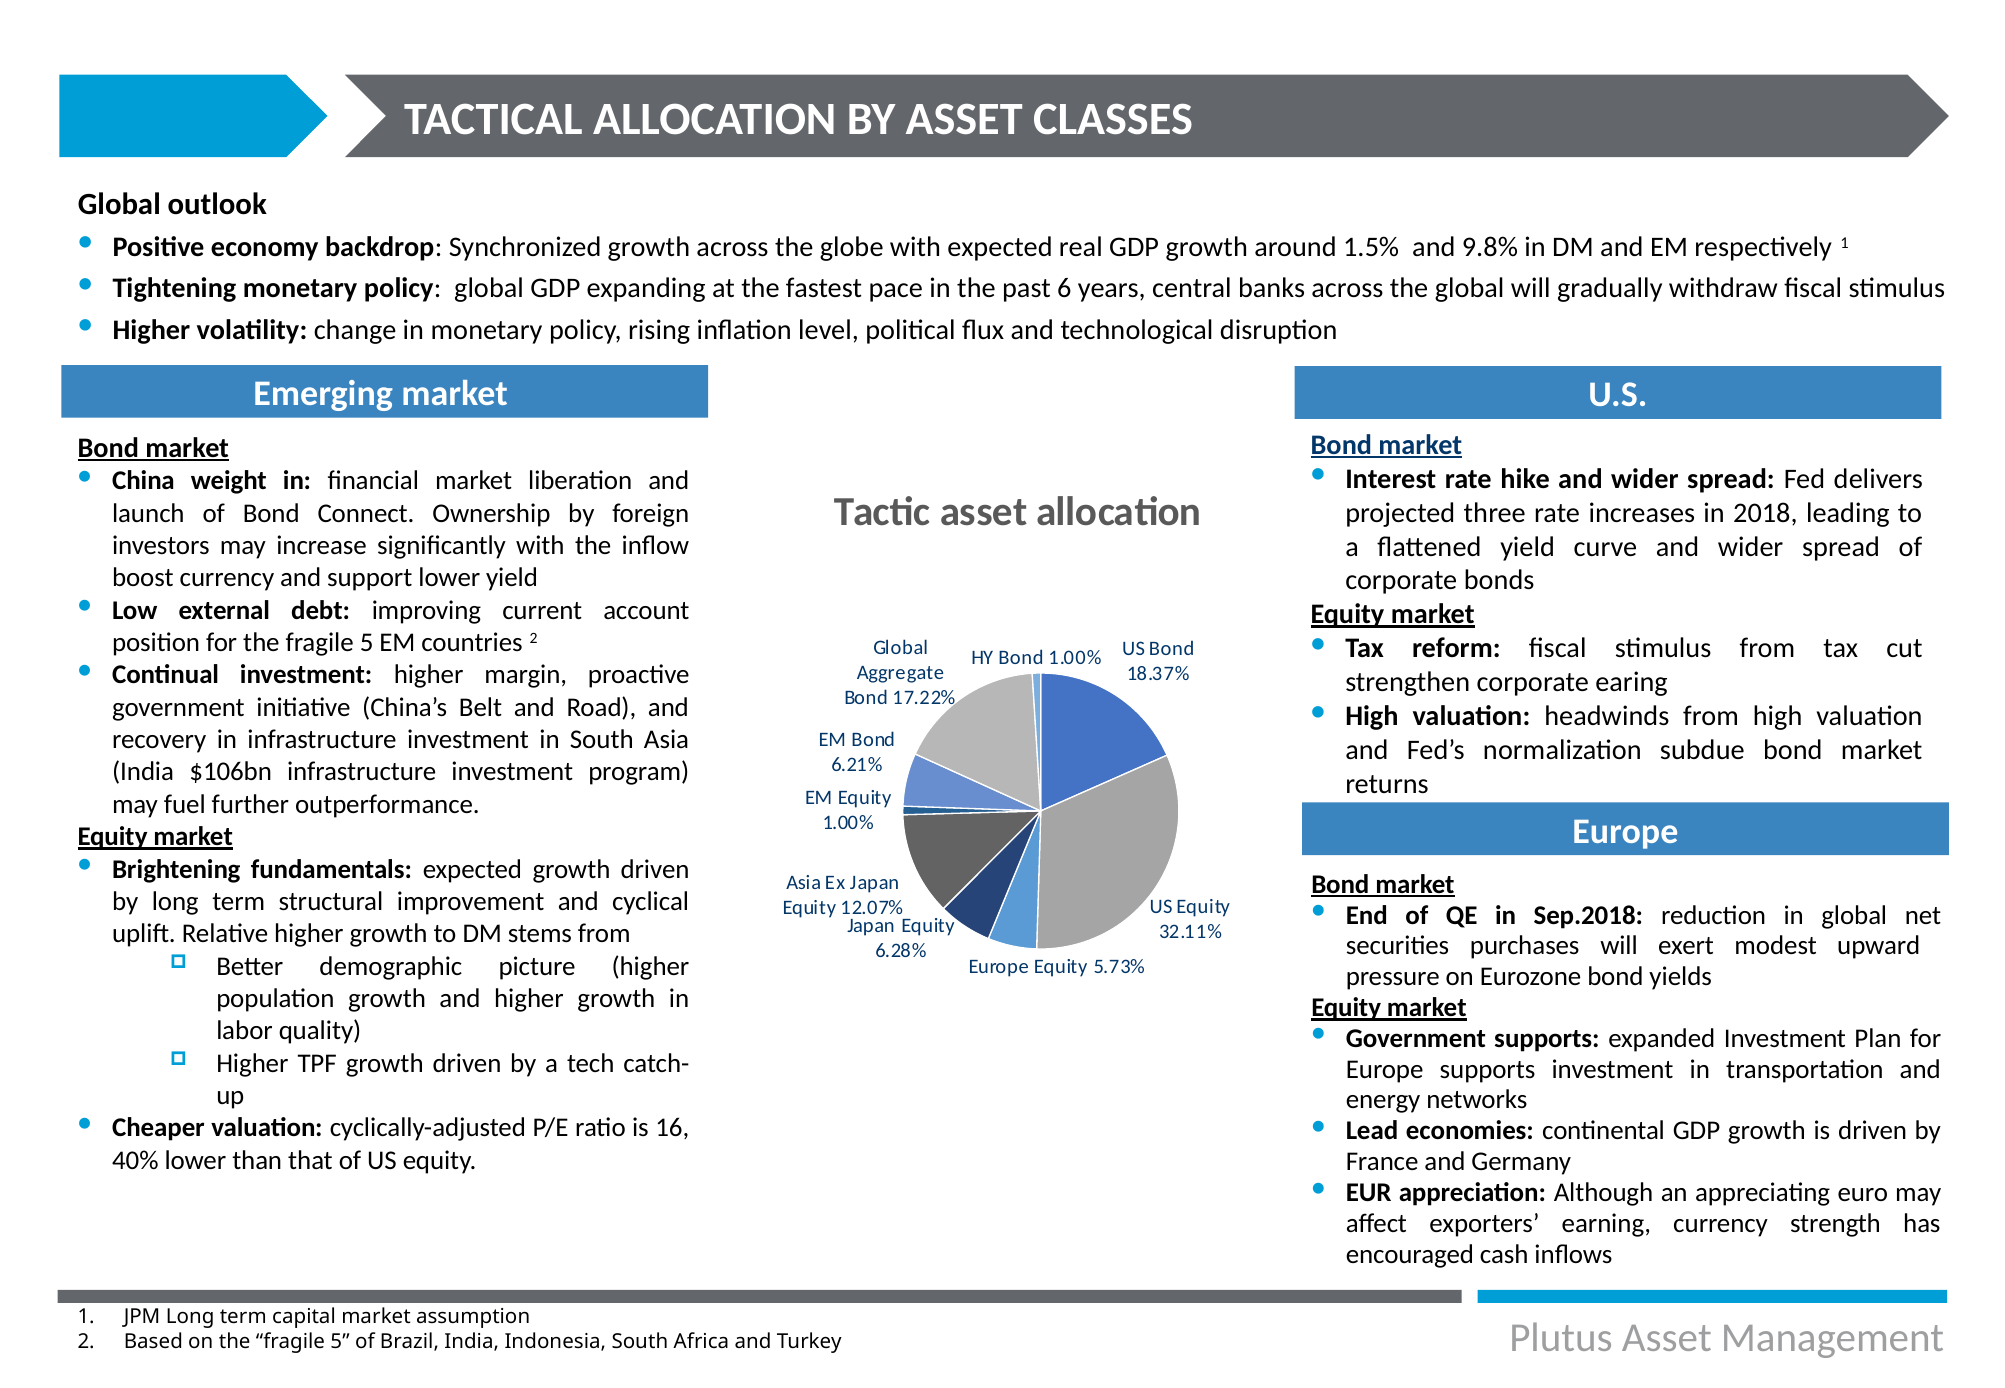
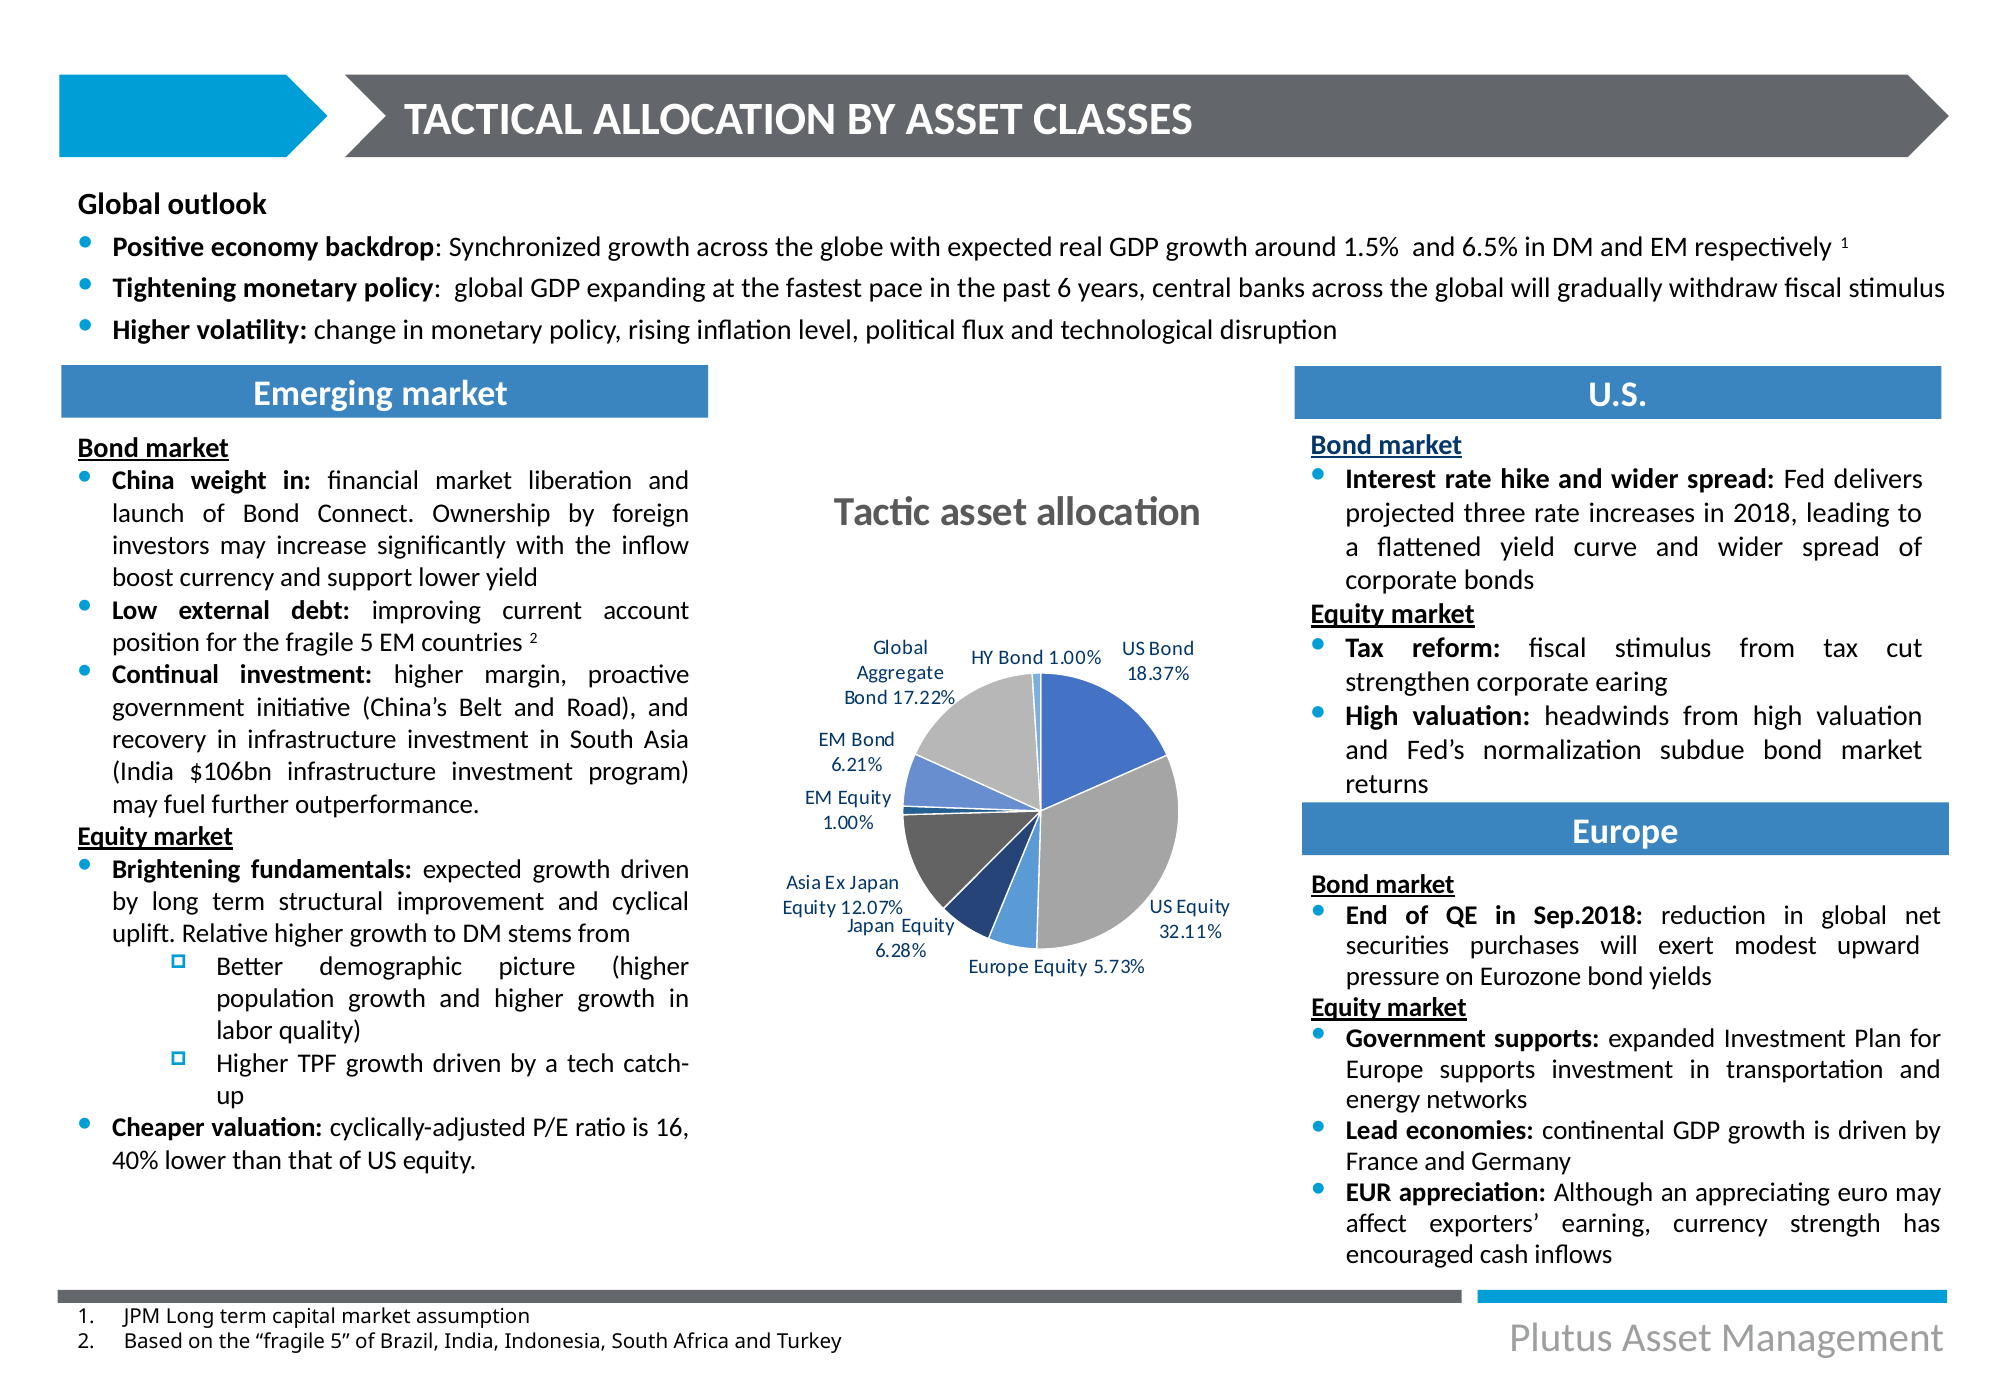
9.8%: 9.8% -> 6.5% (1490, 247)
